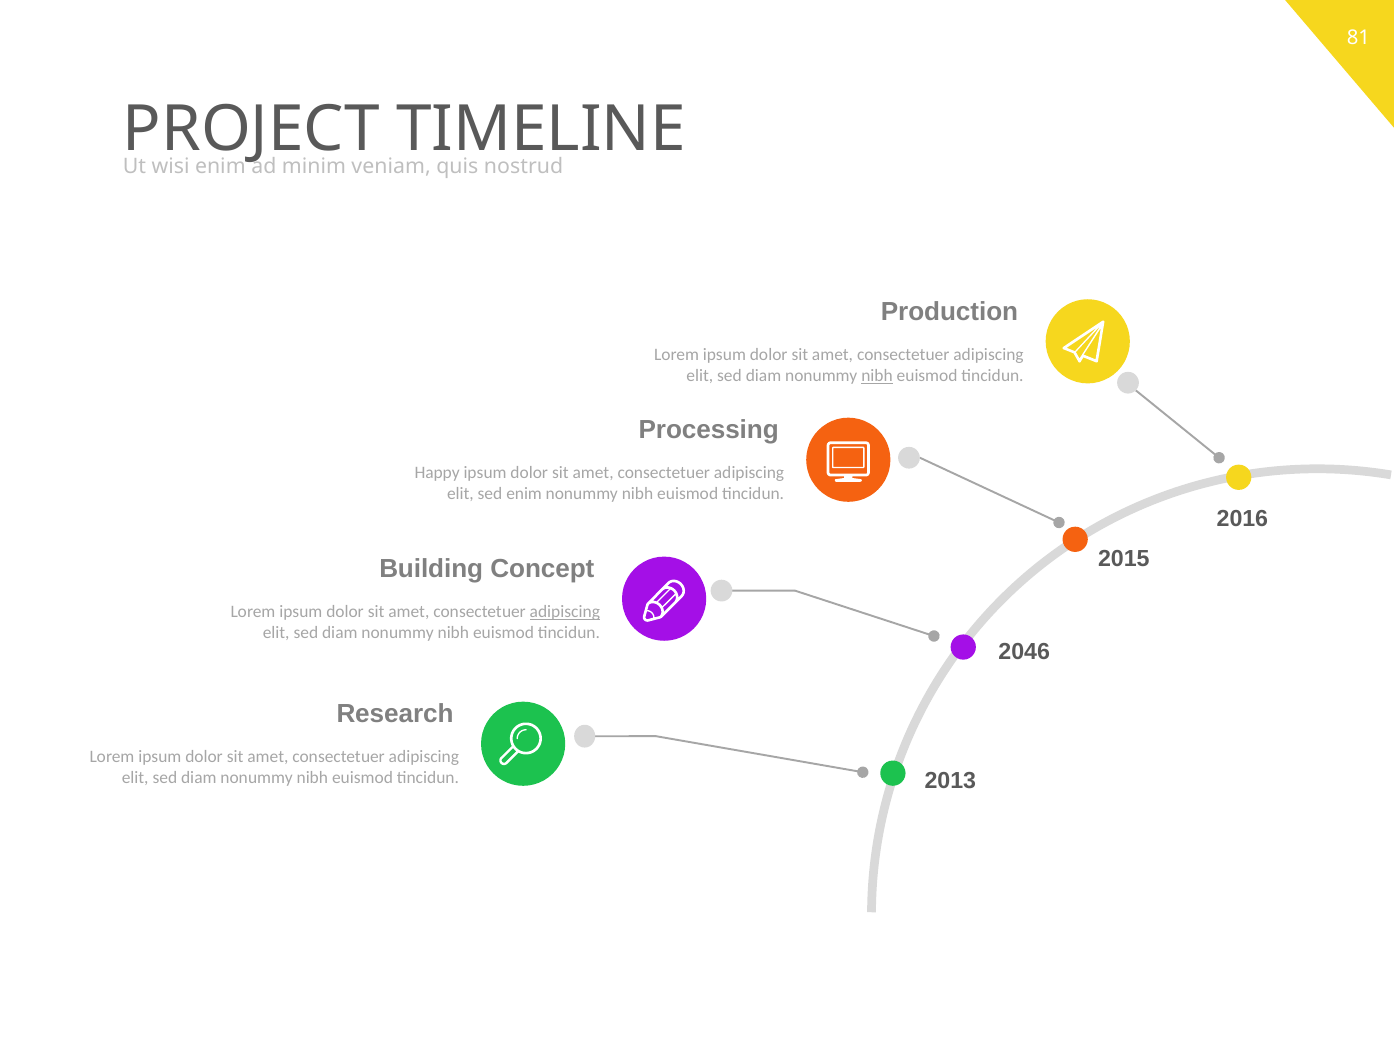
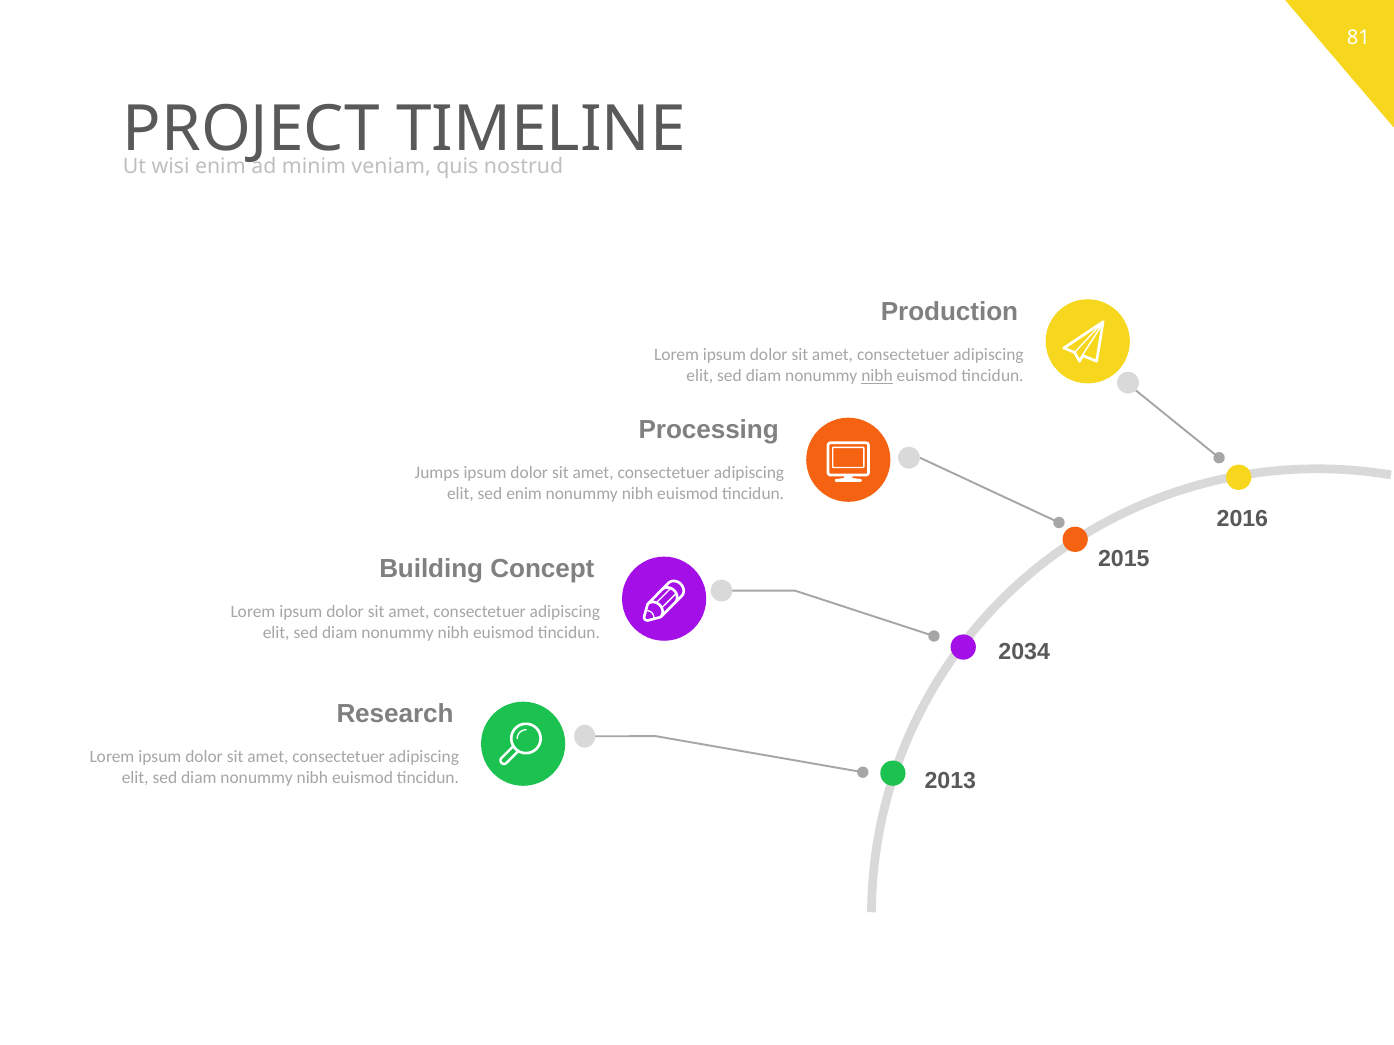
Happy: Happy -> Jumps (437, 473)
adipiscing underline: present -> none (565, 612)
2046: 2046 -> 2034 (1024, 652)
